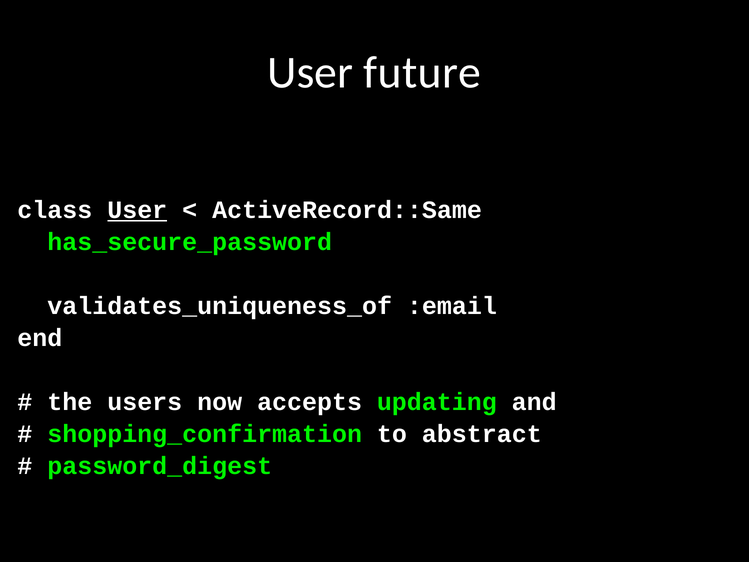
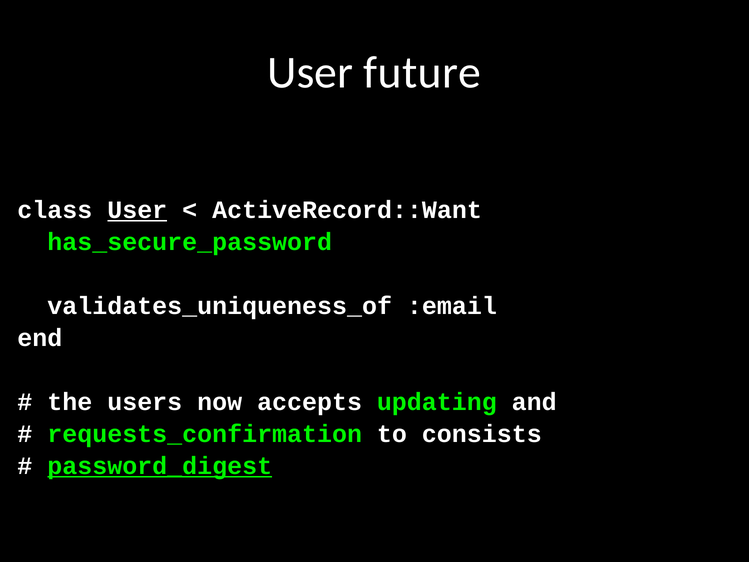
ActiveRecord::Same: ActiveRecord::Same -> ActiveRecord::Want (347, 210)
shopping_confirmation: shopping_confirmation -> requests_confirmation (205, 434)
abstract: abstract -> consists (482, 434)
password_digest underline: none -> present (160, 466)
